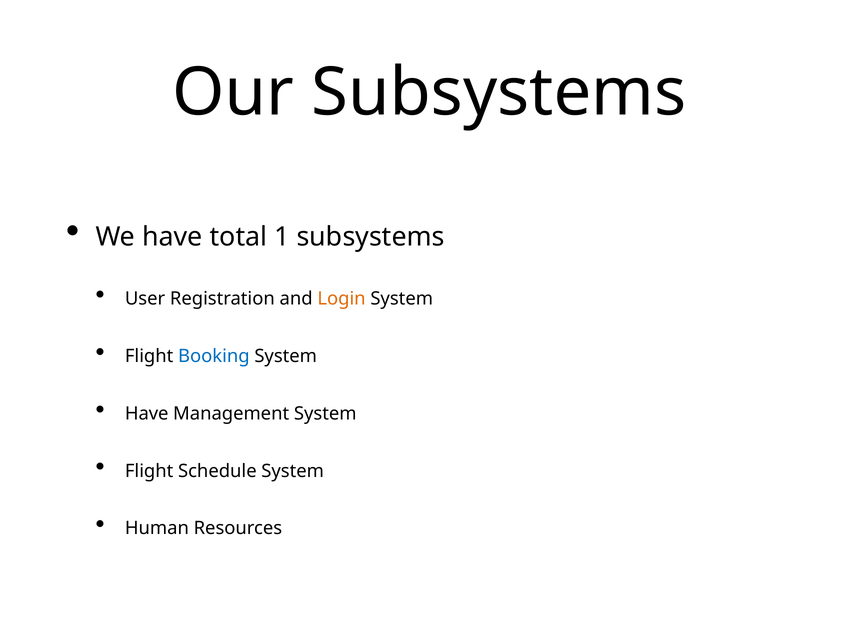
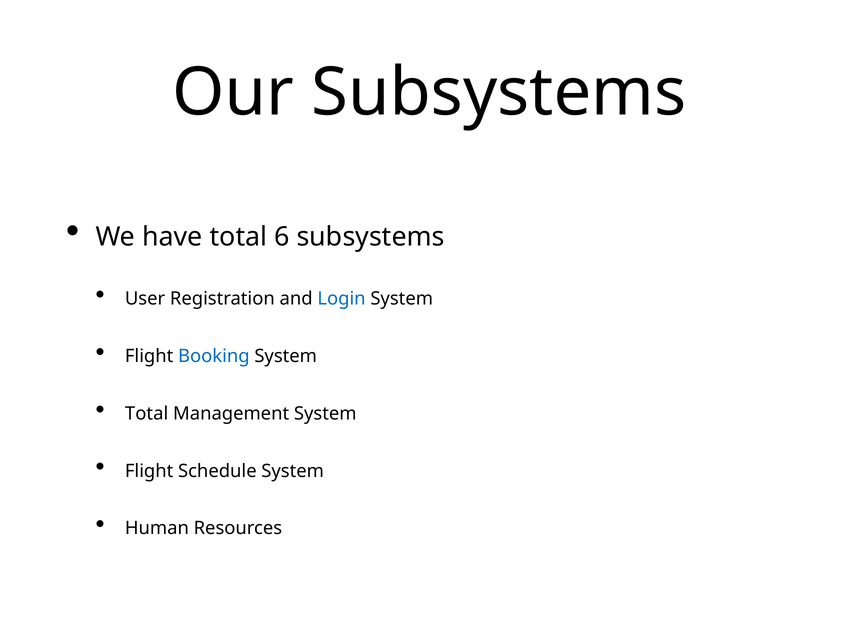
1: 1 -> 6 (282, 237)
Login colour: orange -> blue (342, 299)
Have: Have -> Total (147, 414)
